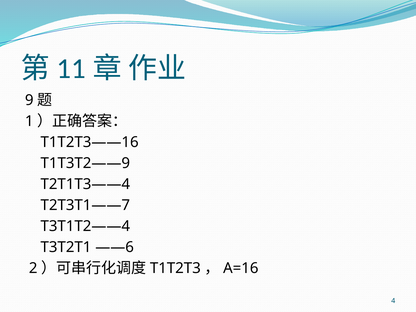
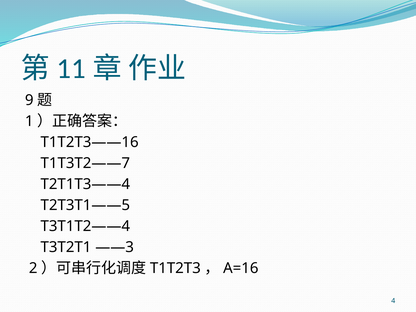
T1T3T2——9: T1T3T2——9 -> T1T3T2——7 (85, 163)
T2T3T1——7: T2T3T1——7 -> T2T3T1——5 (85, 205)
——6: ——6 -> ——3 (115, 247)
